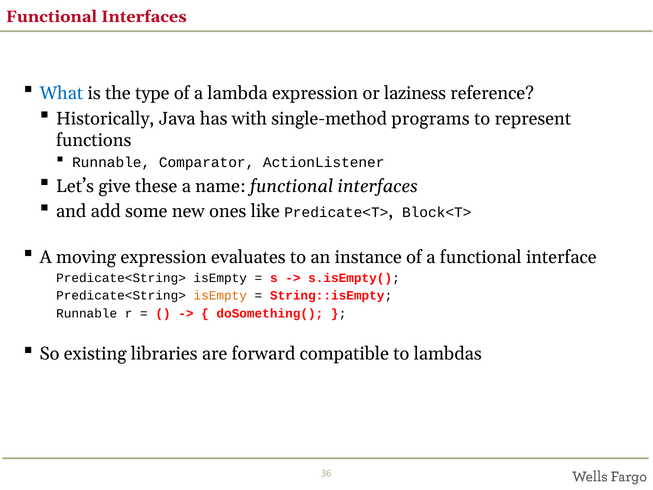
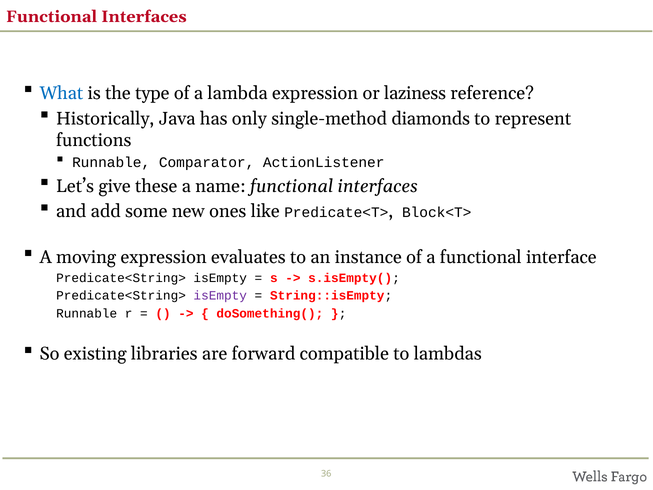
with: with -> only (249, 118)
programs: programs -> diamonds (431, 118)
isEmpty colour: orange -> purple (220, 296)
